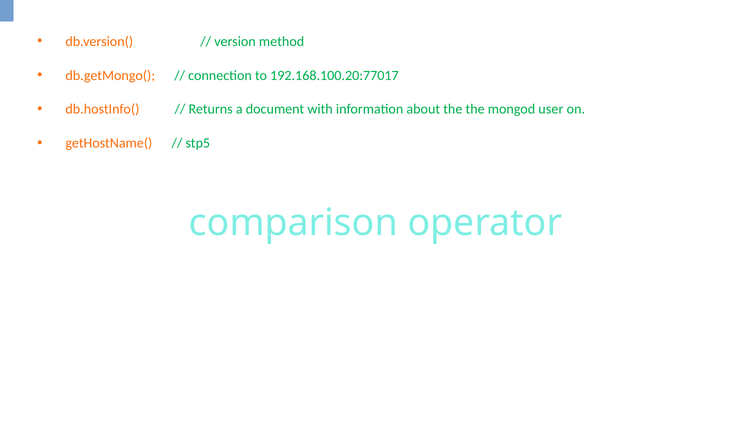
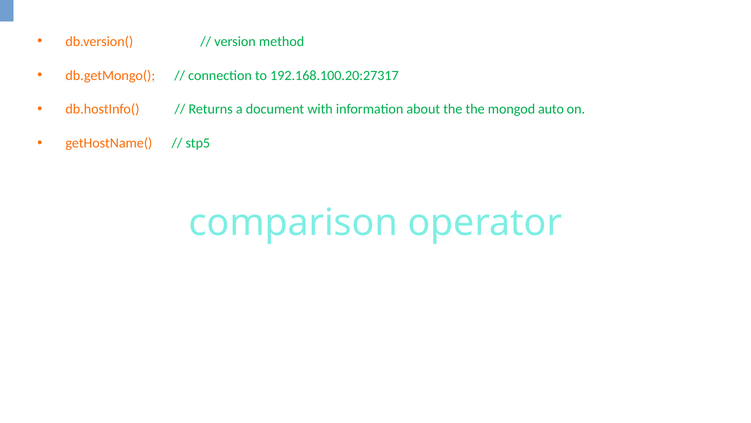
192.168.100.20:77017: 192.168.100.20:77017 -> 192.168.100.20:27317 (334, 75)
user: user -> auto (551, 109)
